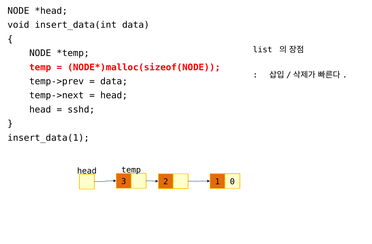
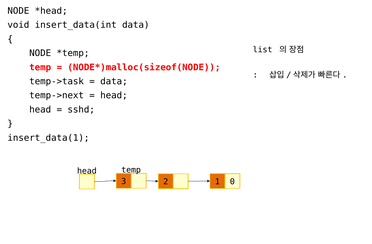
temp->prev: temp->prev -> temp->task (57, 82)
